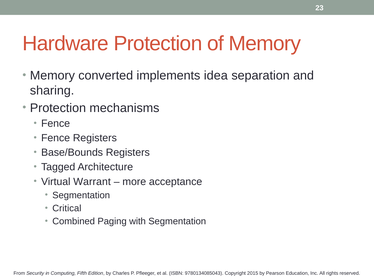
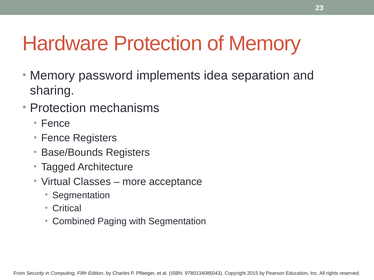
converted: converted -> password (106, 76)
Warrant: Warrant -> Classes (92, 182)
